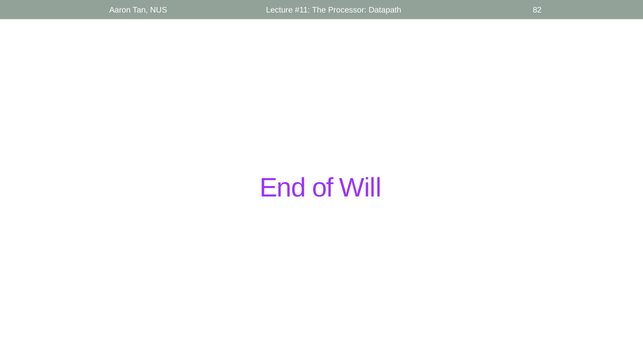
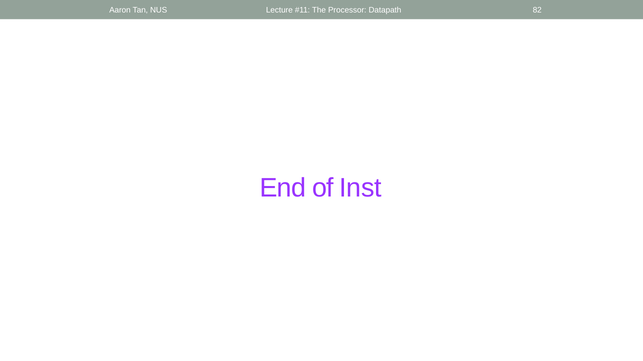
Will: Will -> Inst (360, 188)
